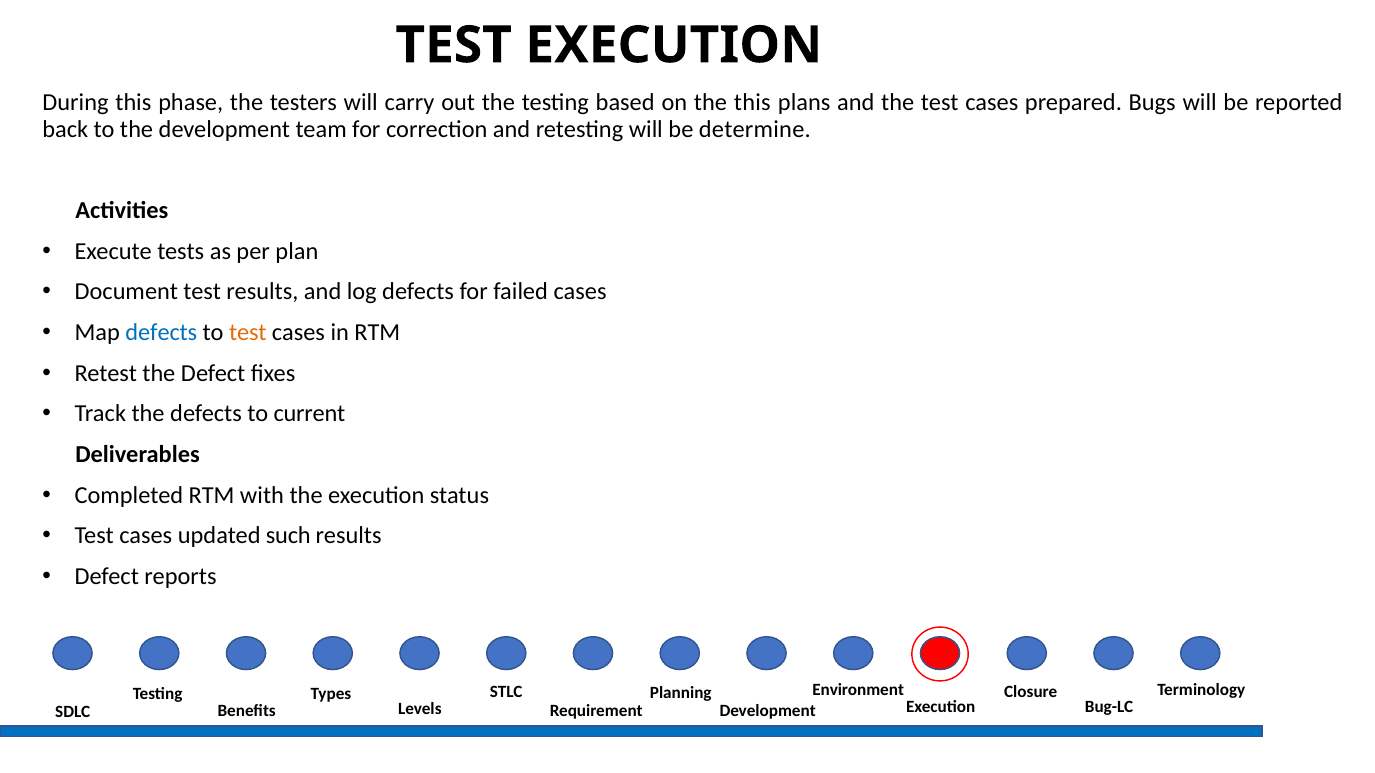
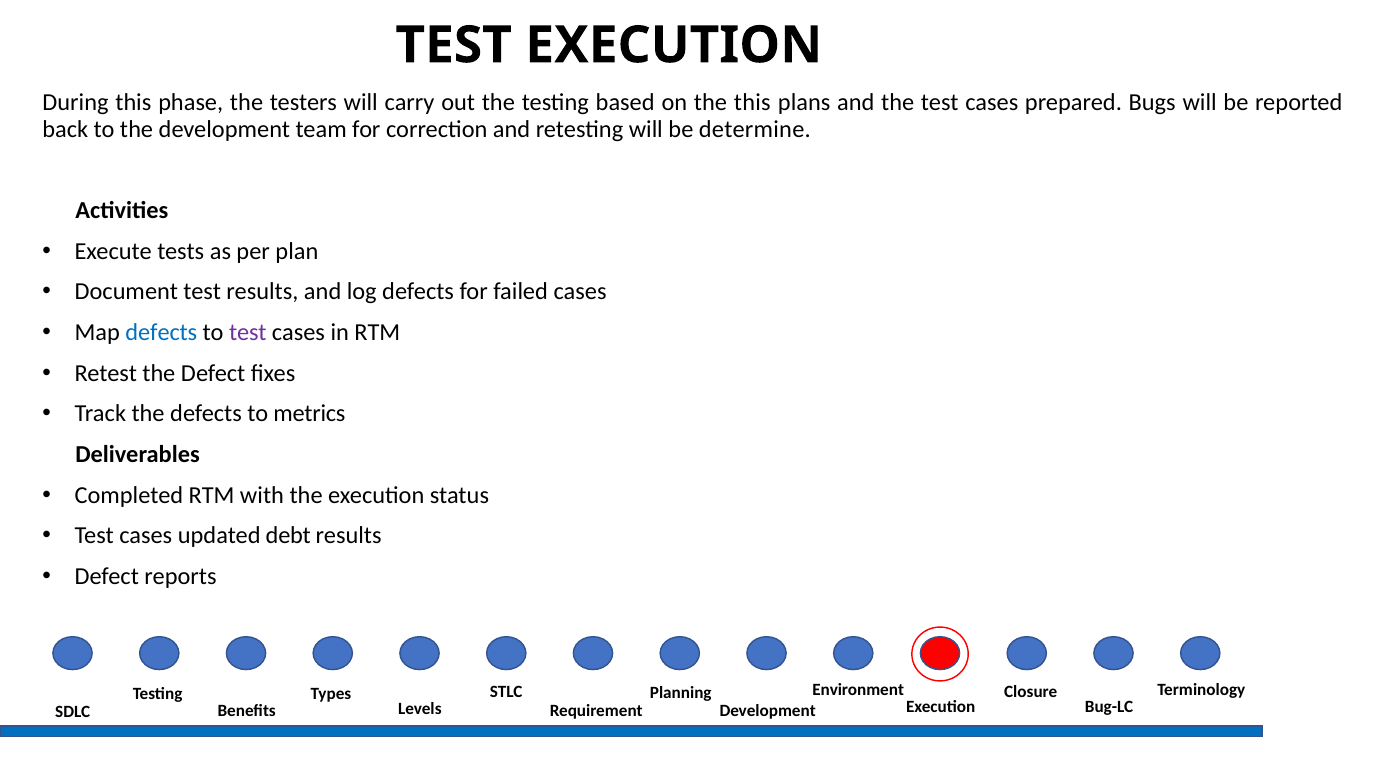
test colour: orange -> purple (248, 333)
current: current -> metrics (309, 414)
such: such -> debt (288, 536)
